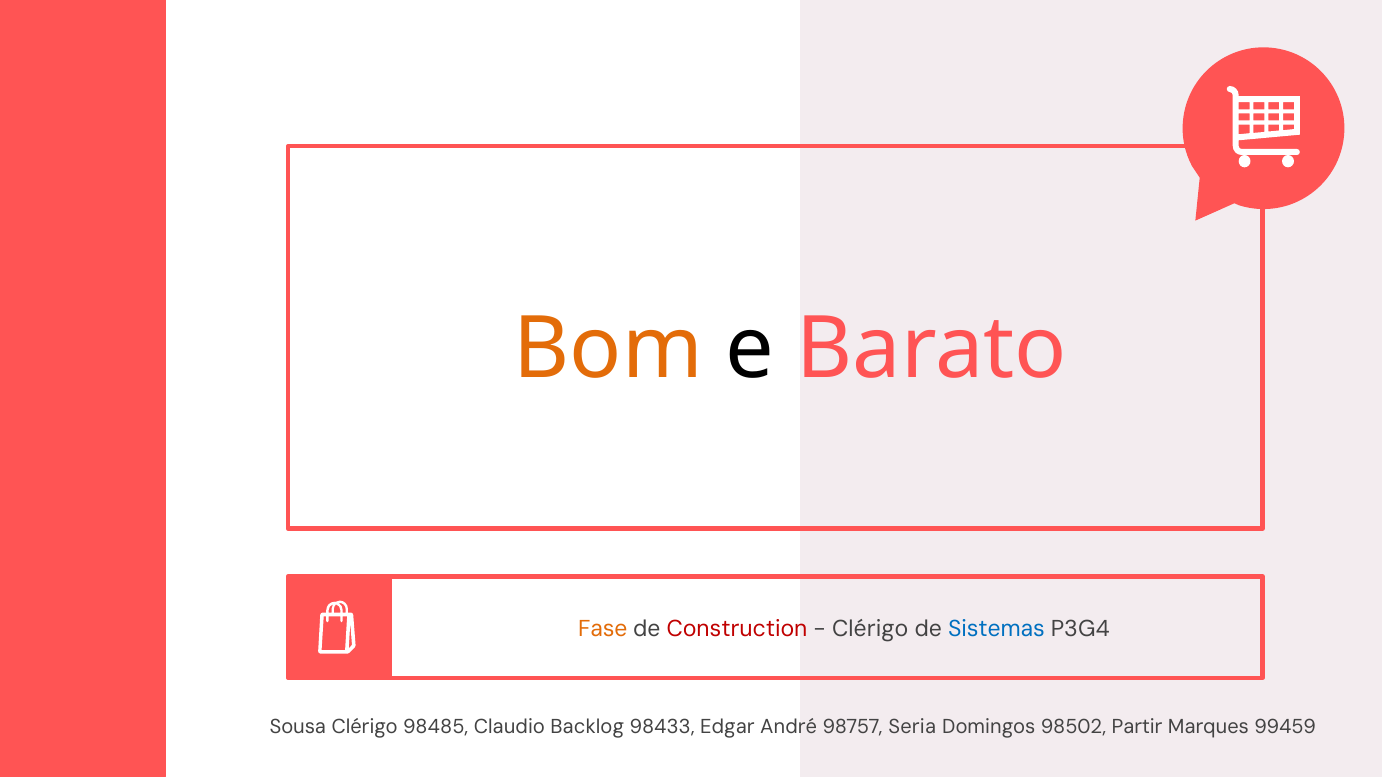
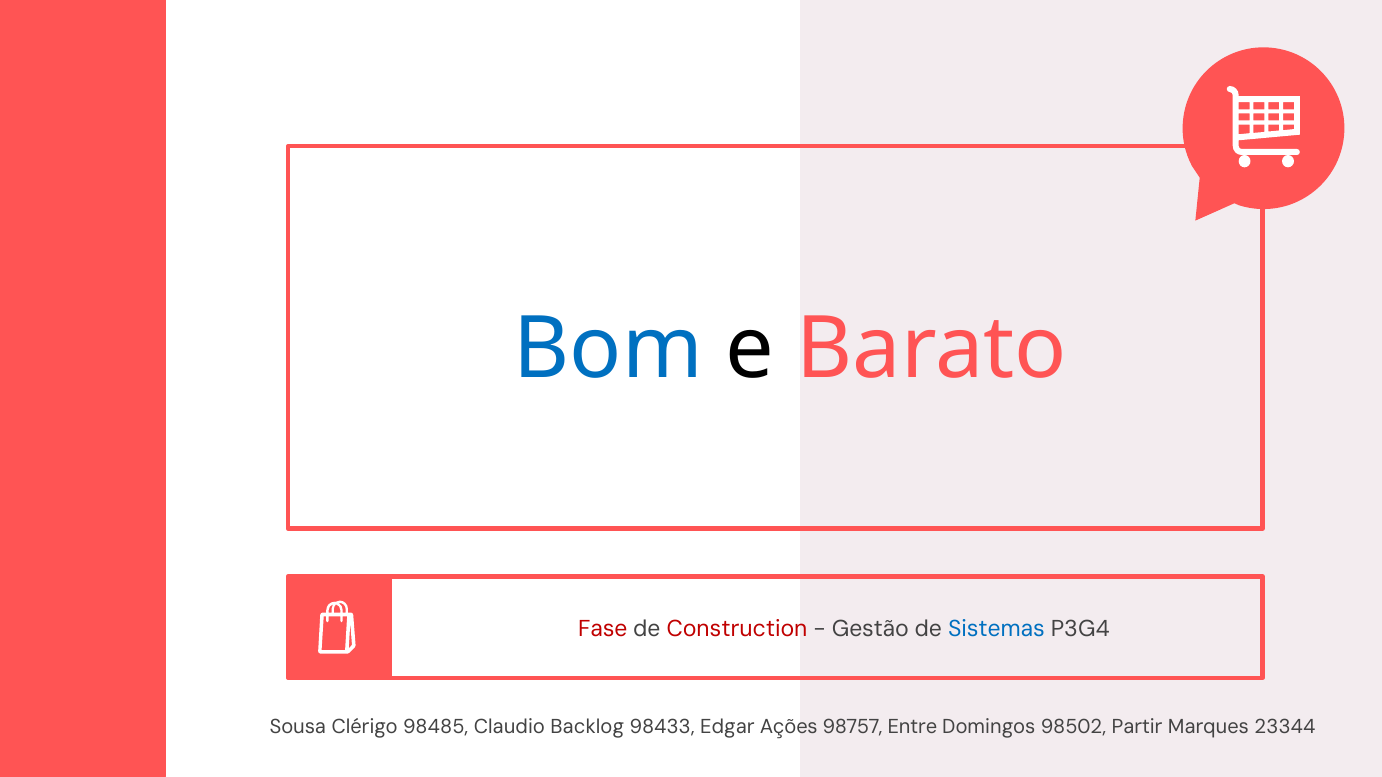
Bom colour: orange -> blue (608, 349)
Fase colour: orange -> red (603, 629)
Clérigo: Clérigo -> Gestão (870, 629)
André: André -> Ações (789, 727)
Seria: Seria -> Entre (912, 727)
99459: 99459 -> 23344 (1285, 727)
